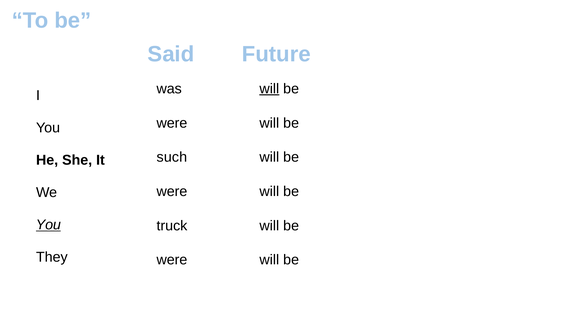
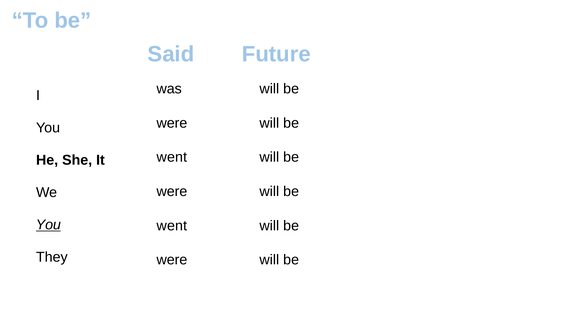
will underline: present -> none (269, 89)
such: such -> went (172, 157)
truck: truck -> went (172, 225)
